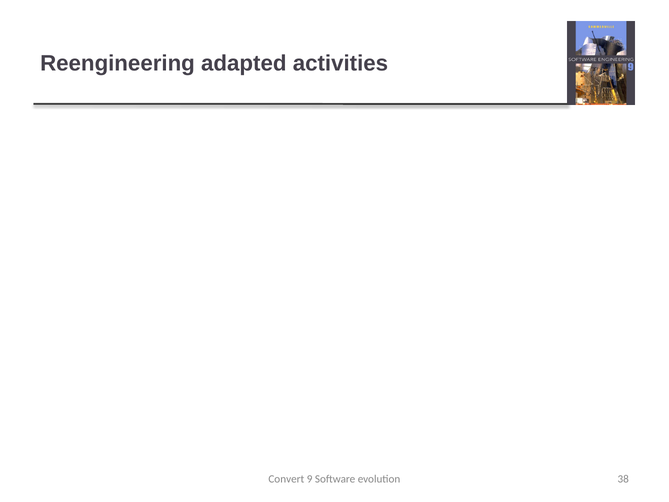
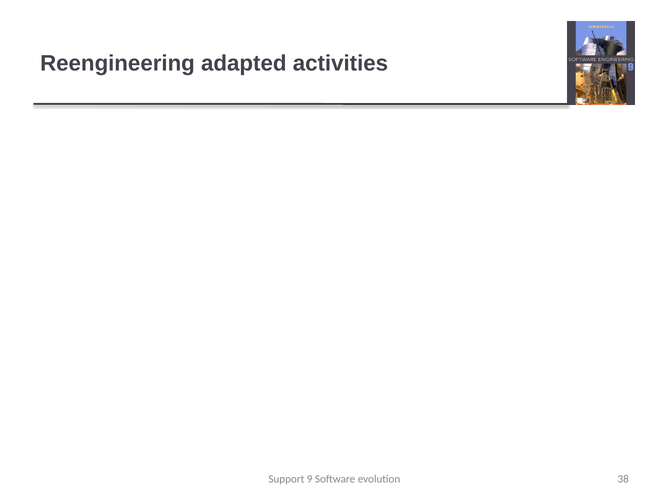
Convert: Convert -> Support (286, 479)
